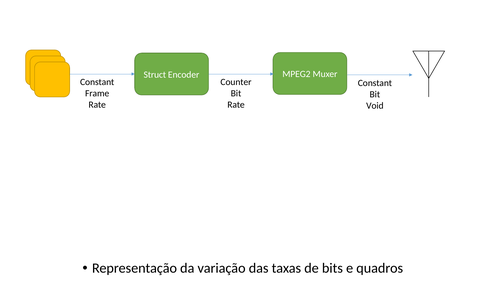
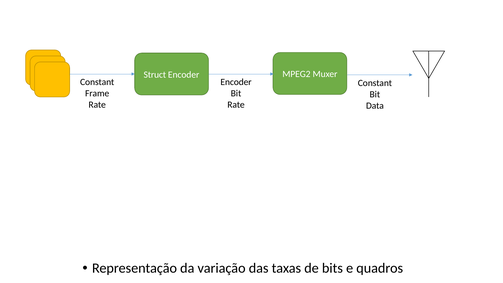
Counter: Counter -> Encoder (236, 82)
Void: Void -> Data (375, 106)
